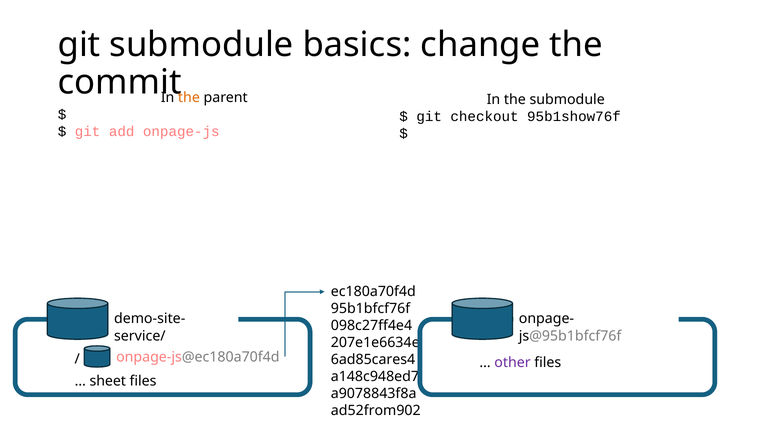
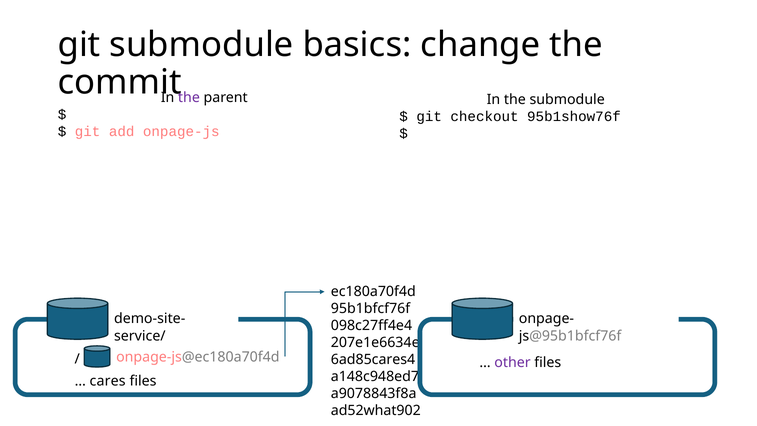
the colour: orange -> purple (189, 97)
sheet: sheet -> cares (108, 381)
ad52from902: ad52from902 -> ad52what902 (376, 411)
